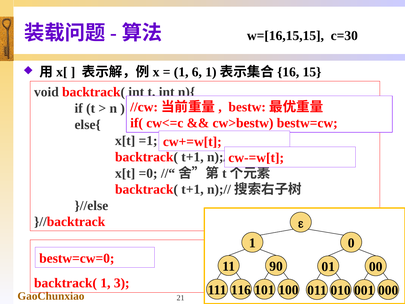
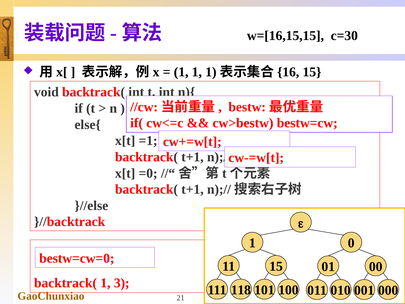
1 6: 6 -> 1 (197, 72)
11 90: 90 -> 15 (276, 266)
116: 116 -> 118 (241, 290)
